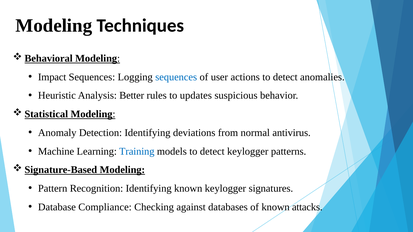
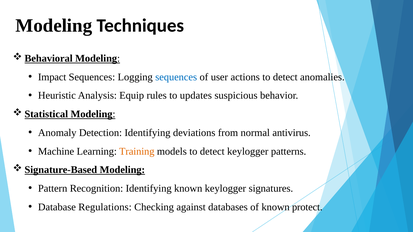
Better: Better -> Equip (132, 96)
Training colour: blue -> orange (137, 151)
Compliance: Compliance -> Regulations (105, 207)
attacks: attacks -> protect (307, 207)
